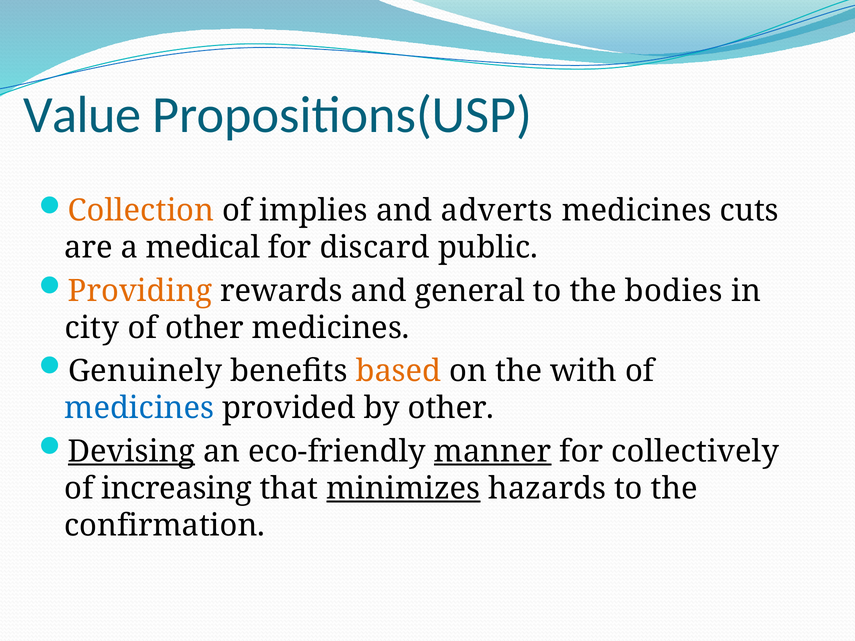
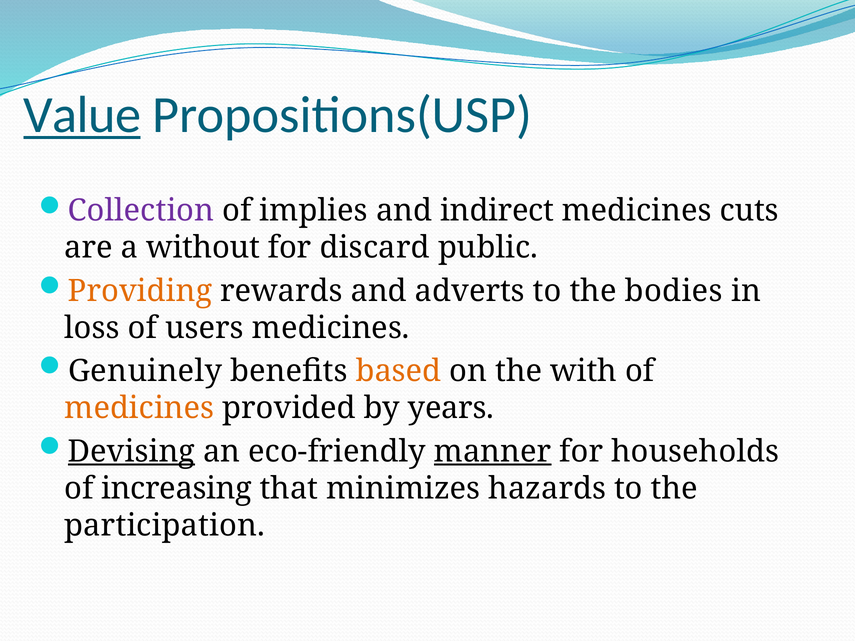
Value underline: none -> present (82, 115)
Collection colour: orange -> purple (141, 211)
adverts: adverts -> indirect (497, 211)
medical: medical -> without (203, 248)
general: general -> adverts (470, 291)
city: city -> loss (92, 328)
of other: other -> users (204, 328)
medicines colour: blue -> orange (139, 408)
by other: other -> years (451, 408)
collectively: collectively -> households (695, 452)
minimizes underline: present -> none (403, 489)
confirmation: confirmation -> participation (165, 526)
